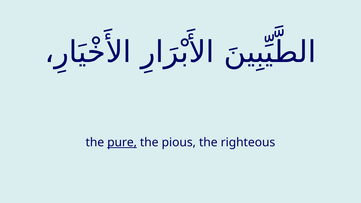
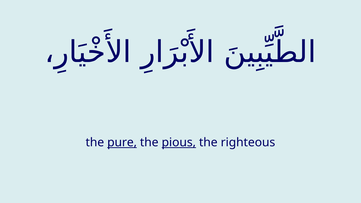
pious underline: none -> present (179, 143)
